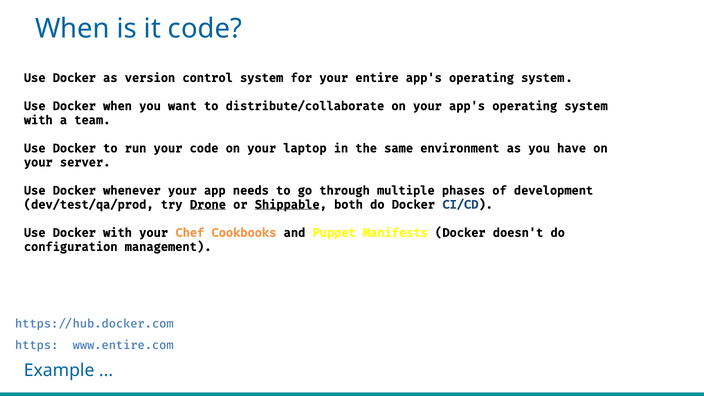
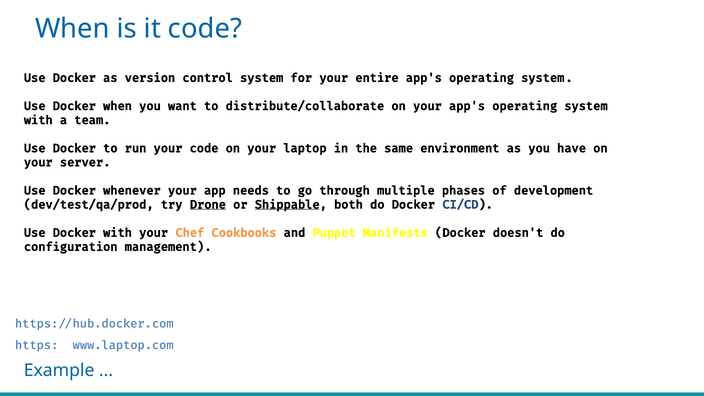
https://www.entire.com: https://www.entire.com -> https://www.laptop.com (94, 345)
